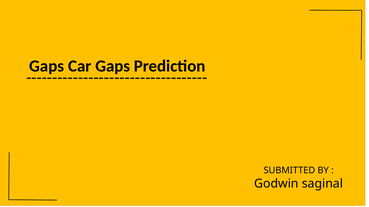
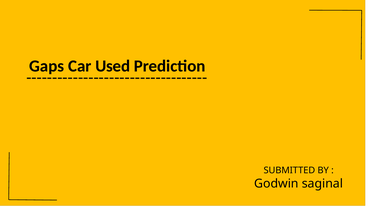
Car Gaps: Gaps -> Used (113, 66)
